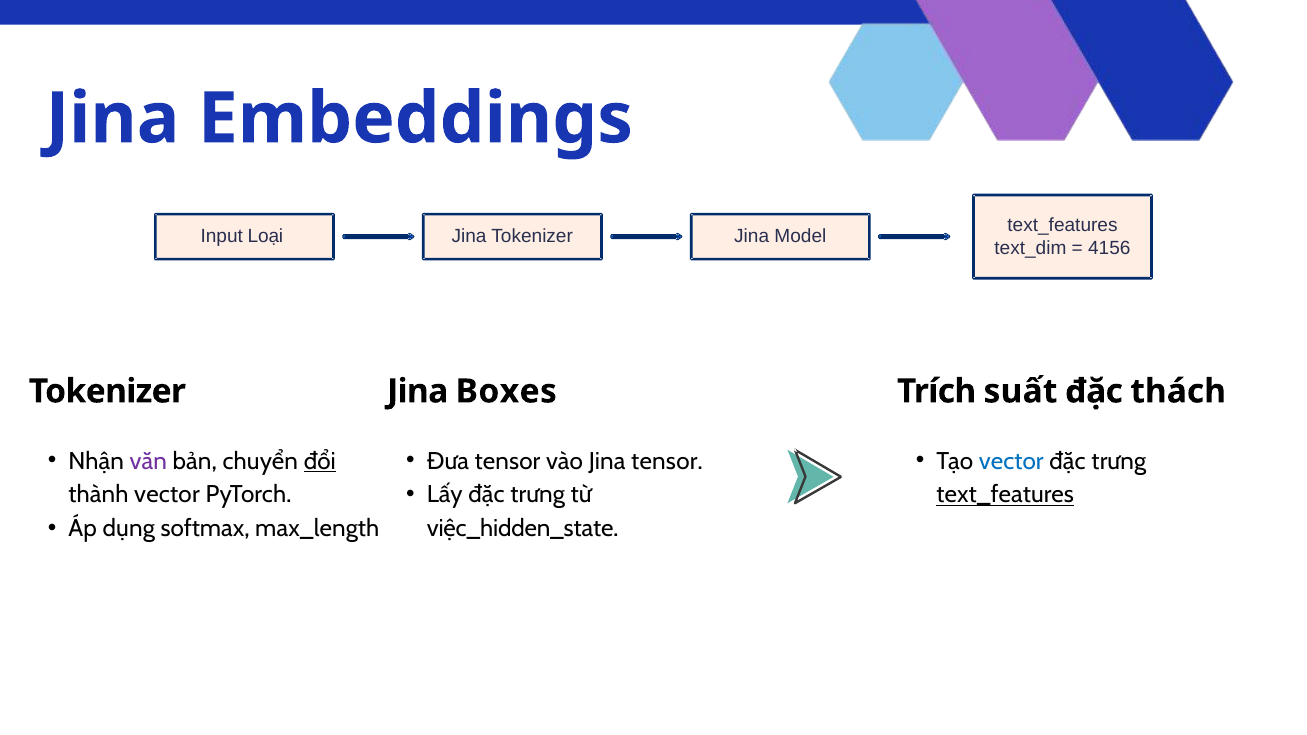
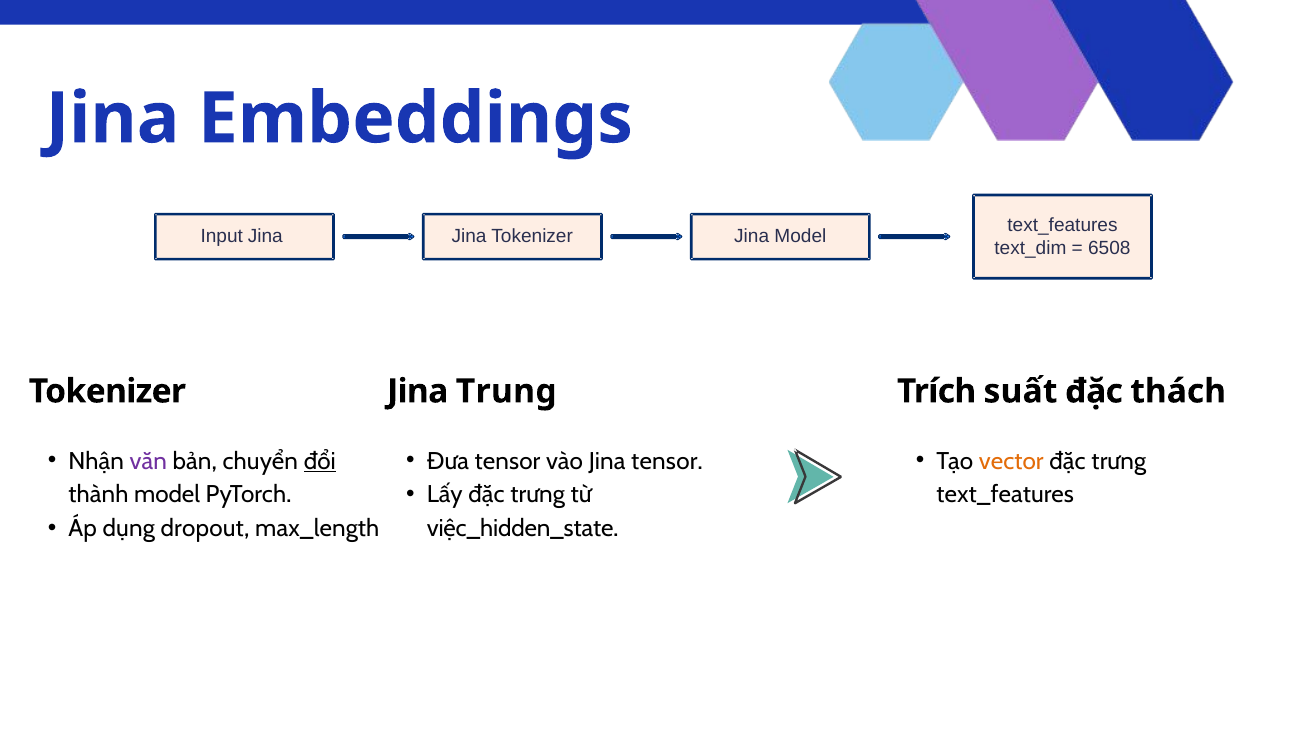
Input Loại: Loại -> Jina (265, 237)
4156: 4156 -> 6508 (1109, 248)
Boxes: Boxes -> Trung (506, 391)
vector colour: blue -> orange (1011, 461)
thành vector: vector -> model (167, 495)
text_features underline: present -> none (1005, 495)
softmax: softmax -> dropout (205, 529)
